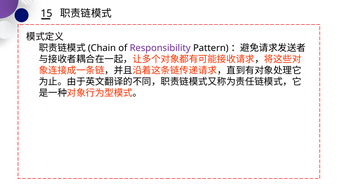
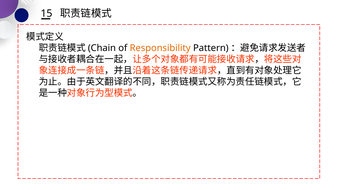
Responsibility colour: purple -> orange (160, 48)
